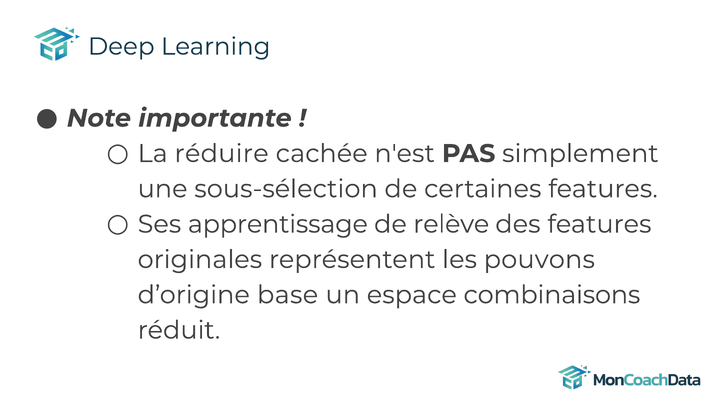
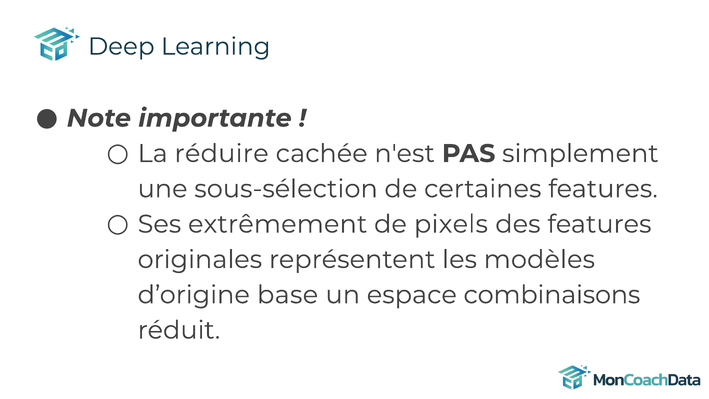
apprentissage: apprentissage -> extrêmement (278, 224)
relève: relève -> pixels (451, 224)
pouvons: pouvons -> modèles (539, 259)
